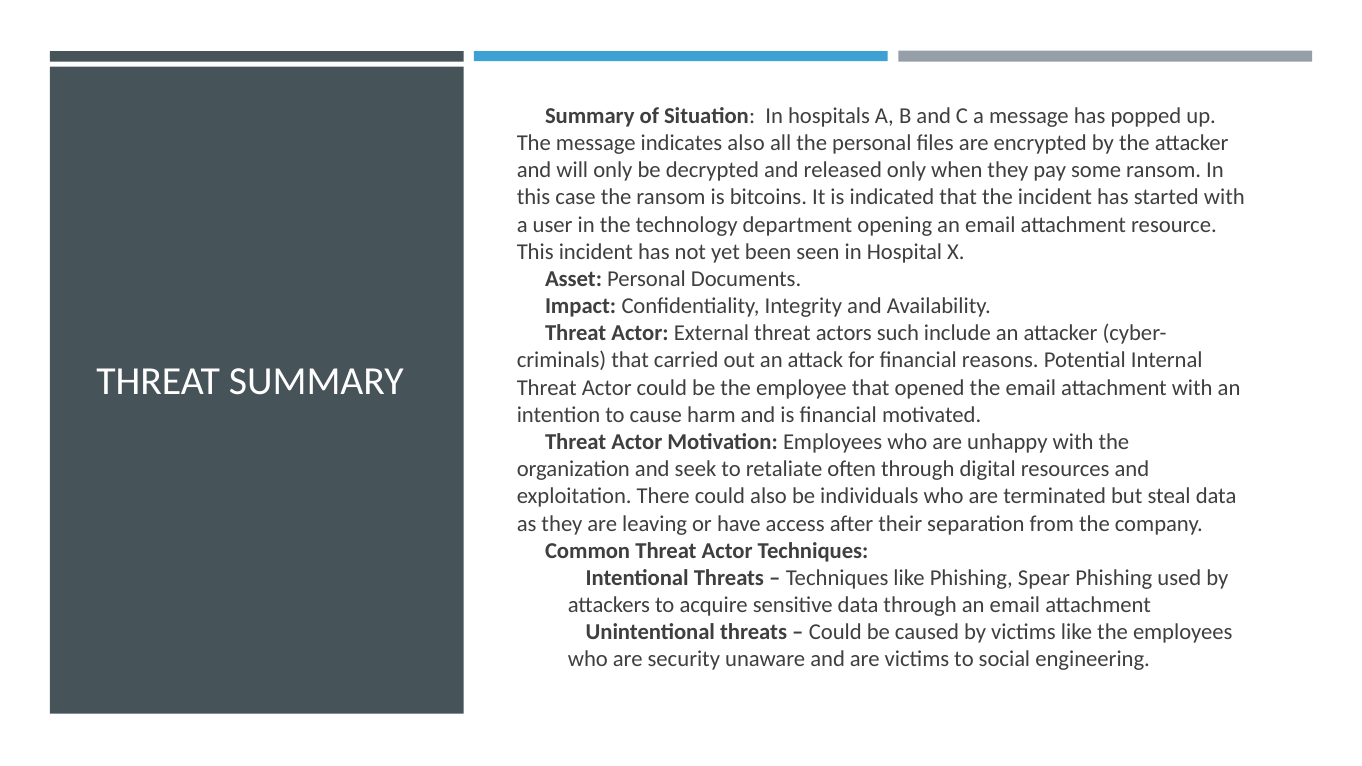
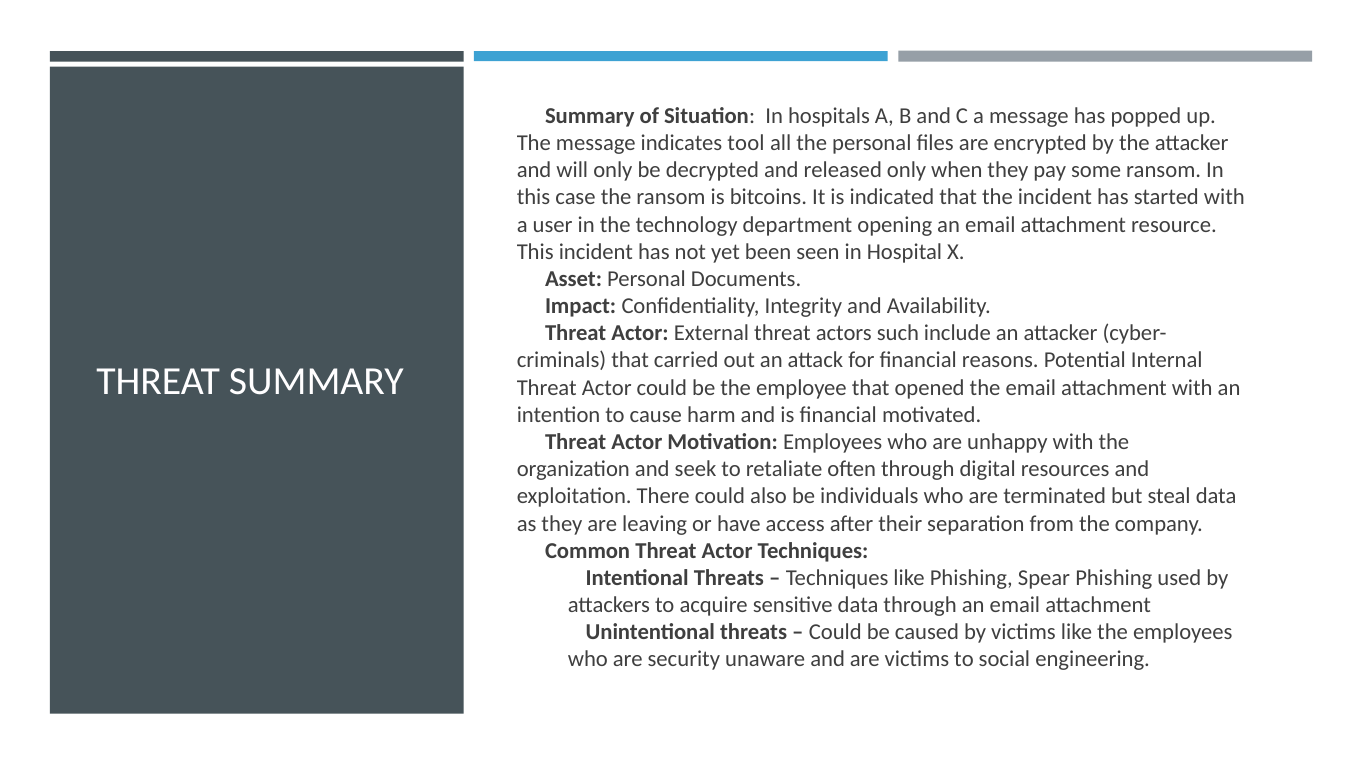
indicates also: also -> tool (746, 143)
